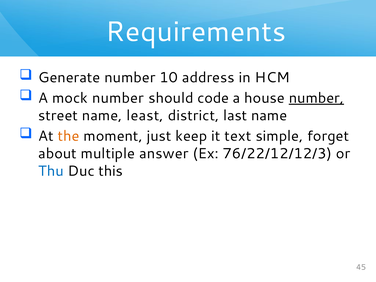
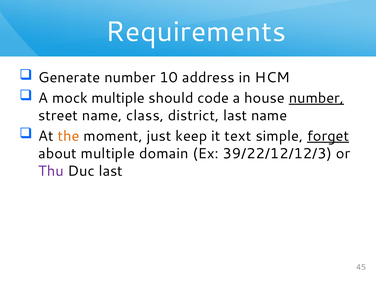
mock number: number -> multiple (118, 98)
least: least -> class (145, 116)
forget underline: none -> present (328, 136)
answer: answer -> domain (164, 154)
76/22/12/12/3: 76/22/12/12/3 -> 39/22/12/12/3 (277, 154)
Thu colour: blue -> purple (51, 171)
Duc this: this -> last (111, 171)
